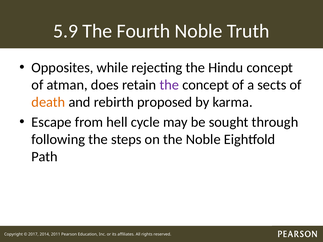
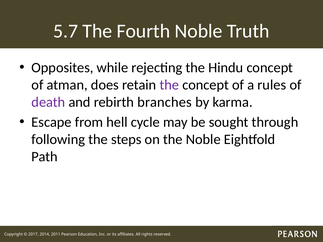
5.9: 5.9 -> 5.7 (66, 31)
sects: sects -> rules (272, 85)
death colour: orange -> purple (48, 102)
proposed: proposed -> branches (165, 102)
